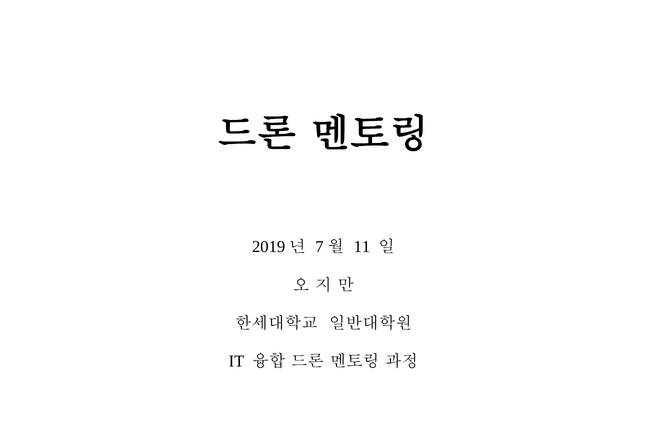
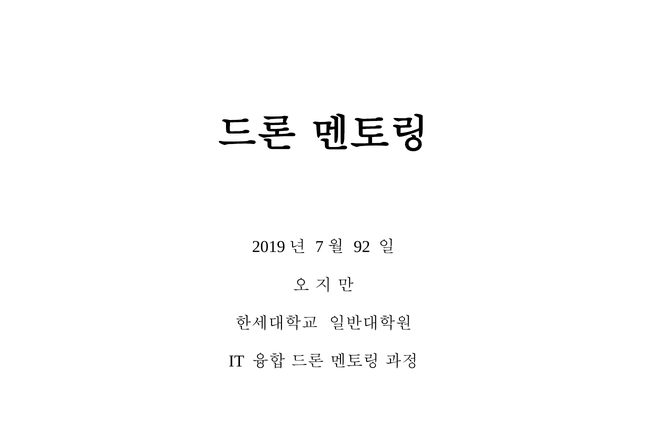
11: 11 -> 92 (362, 247)
